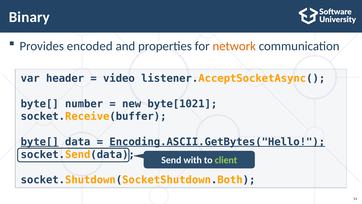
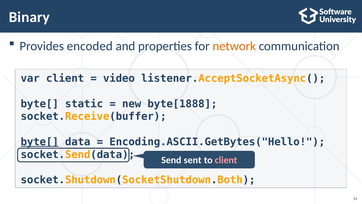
var header: header -> client (65, 78)
number: number -> static (84, 104)
byte[1021: byte[1021 -> byte[1888 (182, 104)
Encoding.ASCII.GetBytes("Hello underline: present -> none (217, 142)
with: with -> sent (193, 160)
client colour: light green -> pink (226, 160)
